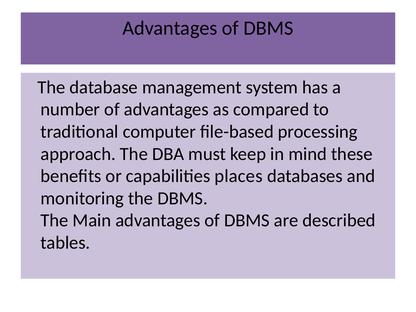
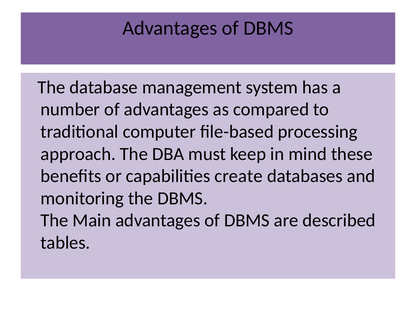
places: places -> create (239, 176)
